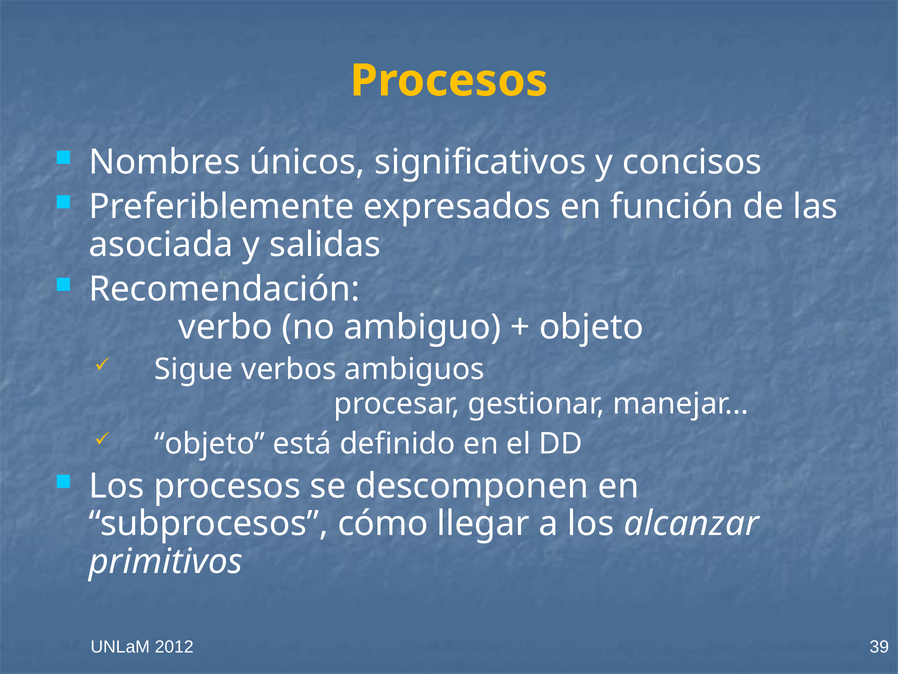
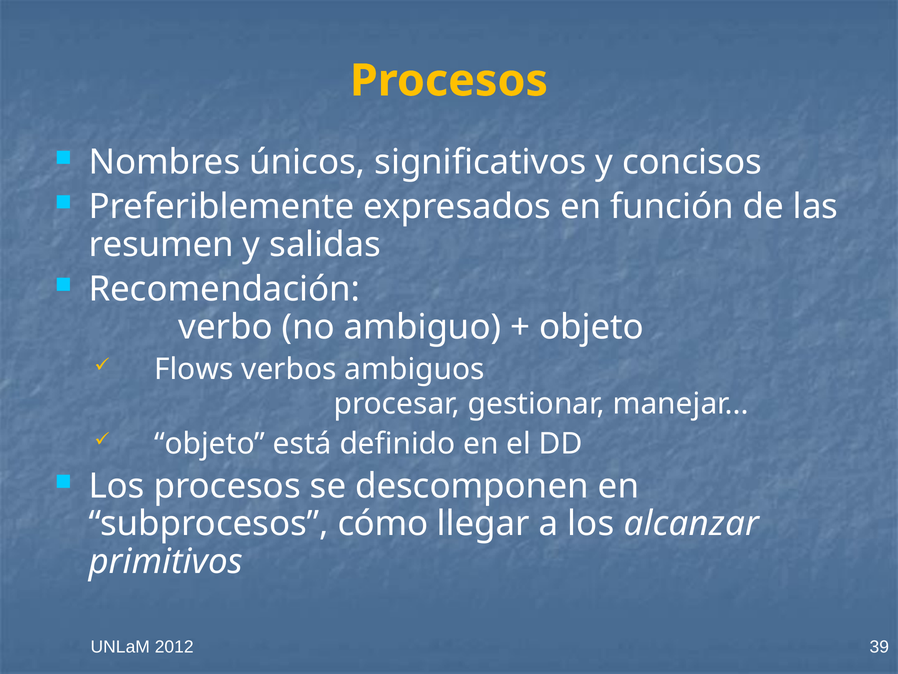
asociada: asociada -> resumen (161, 244)
Sigue: Sigue -> Flows (194, 369)
